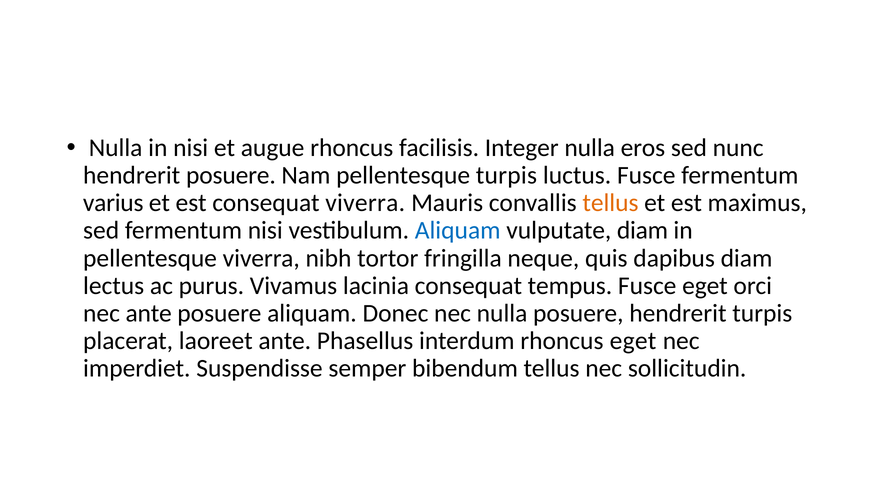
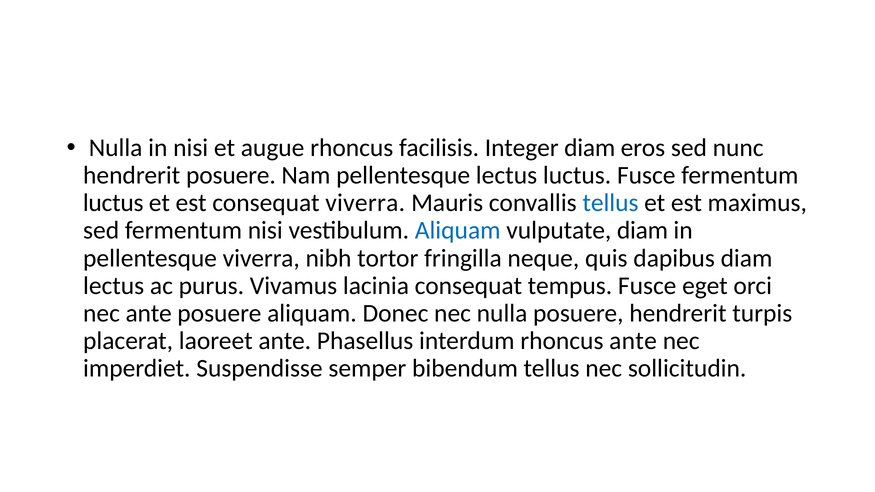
Integer nulla: nulla -> diam (590, 148)
pellentesque turpis: turpis -> lectus (507, 176)
varius: varius -> luctus (113, 203)
tellus colour: orange -> blue (610, 203)
rhoncus eget: eget -> ante (633, 341)
